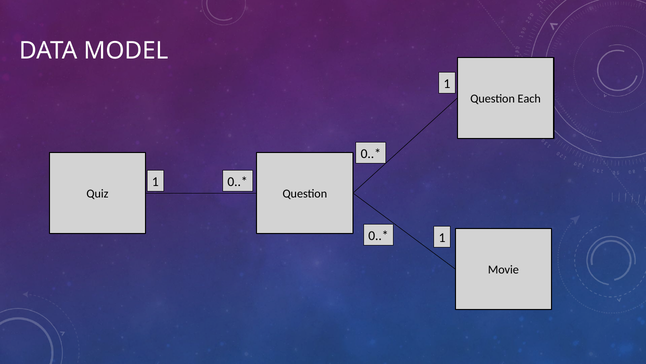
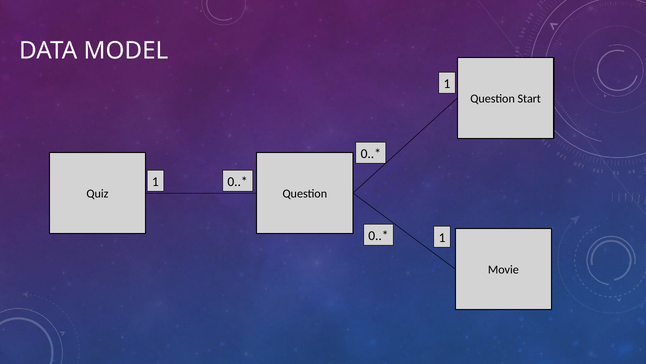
Each: Each -> Start (529, 99)
